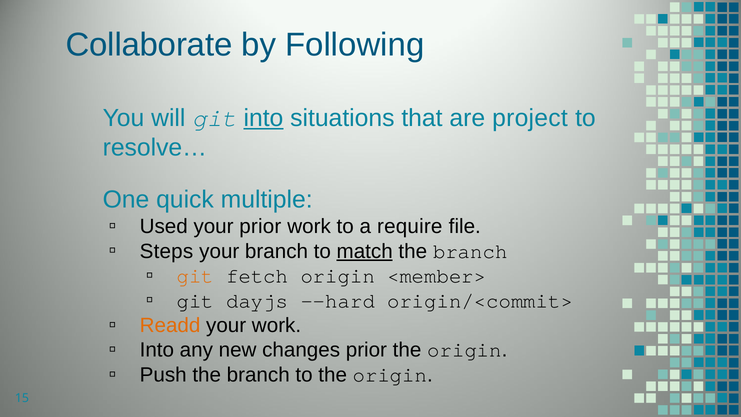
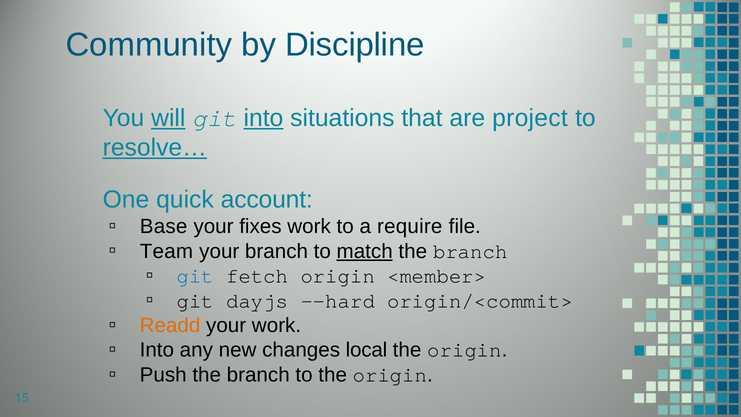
Collaborate: Collaborate -> Community (149, 45)
Following: Following -> Discipline (355, 45)
will underline: none -> present (168, 118)
resolve… underline: none -> present (155, 148)
multiple: multiple -> account (267, 200)
Used: Used -> Base (164, 226)
your prior: prior -> fixes (260, 226)
Steps: Steps -> Team (166, 251)
git colour: orange -> blue (195, 276)
changes prior: prior -> local (366, 350)
